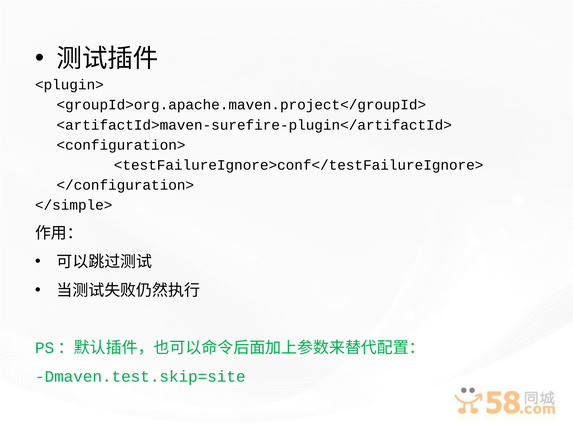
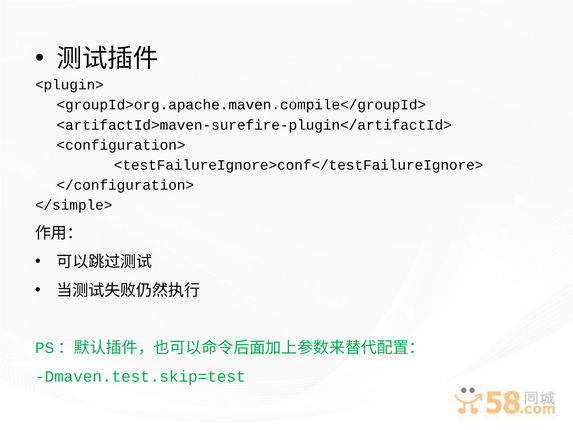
<groupId>org.apache.maven.project</groupId>: <groupId>org.apache.maven.project</groupId> -> <groupId>org.apache.maven.compile</groupId> (241, 105)
Dmaven.test.skip=site: Dmaven.test.skip=site -> Dmaven.test.skip=test (140, 376)
